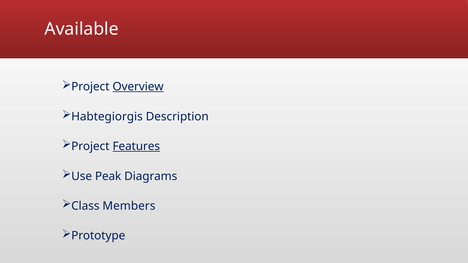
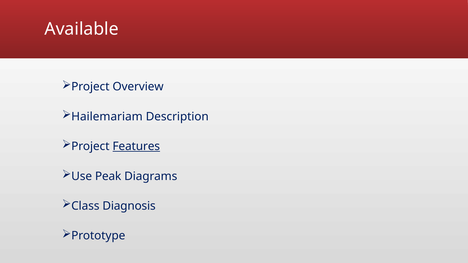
Overview underline: present -> none (138, 87)
Habtegiorgis: Habtegiorgis -> Hailemariam (107, 117)
Members: Members -> Diagnosis (129, 206)
